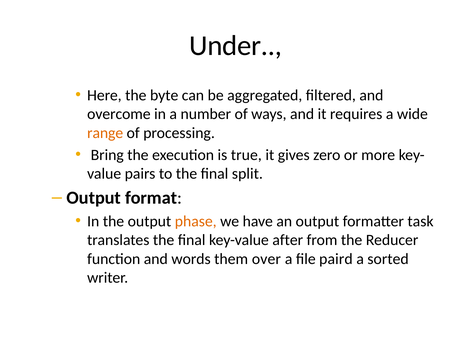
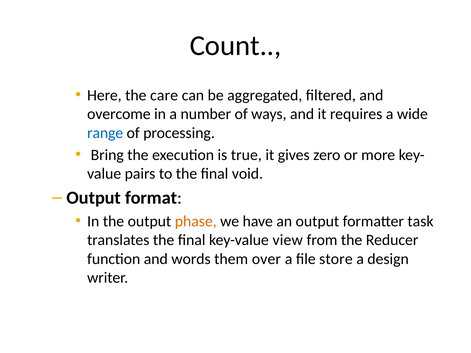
Under: Under -> Count (235, 46)
byte: byte -> care (164, 95)
range colour: orange -> blue (105, 133)
split: split -> void (247, 174)
after: after -> view (288, 240)
paird: paird -> store (336, 259)
sorted: sorted -> design (388, 259)
